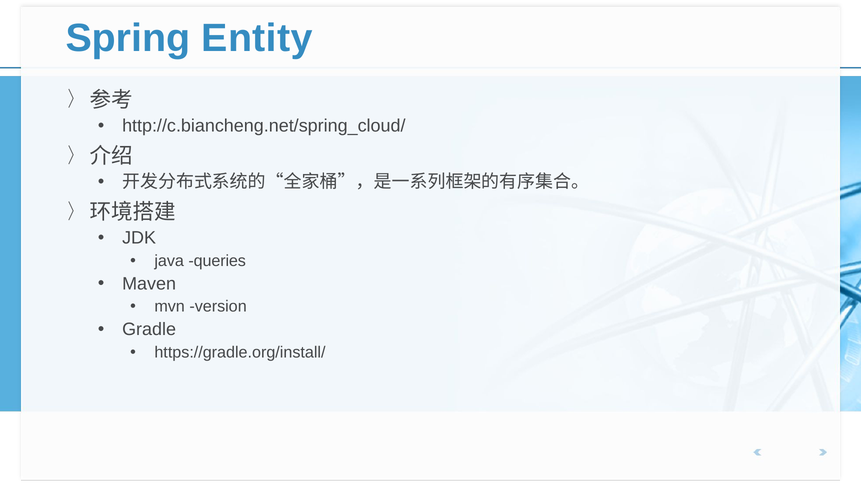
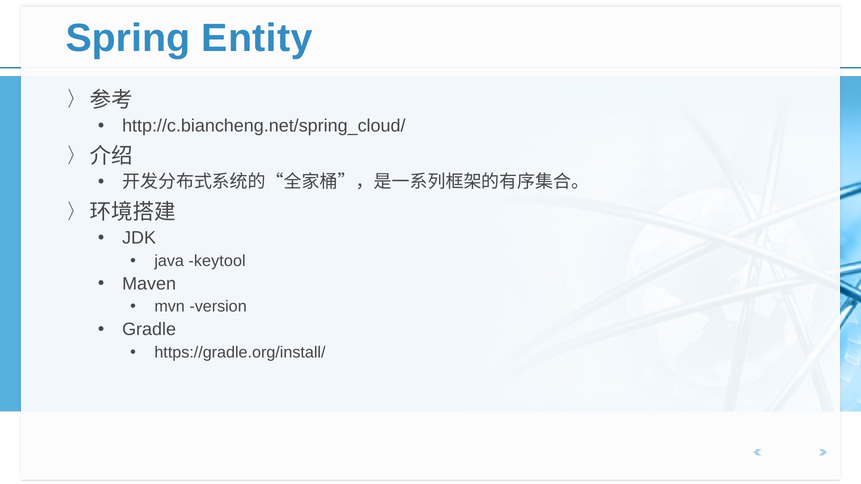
queries: queries -> keytool (217, 261)
